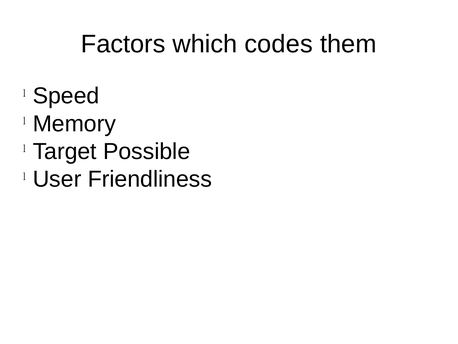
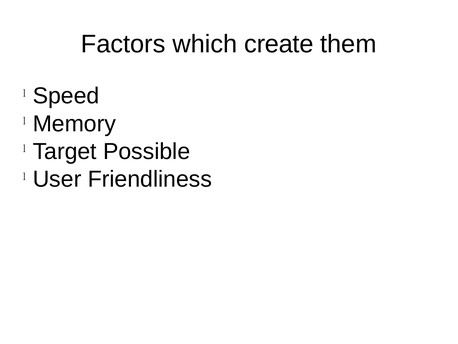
codes: codes -> create (279, 44)
